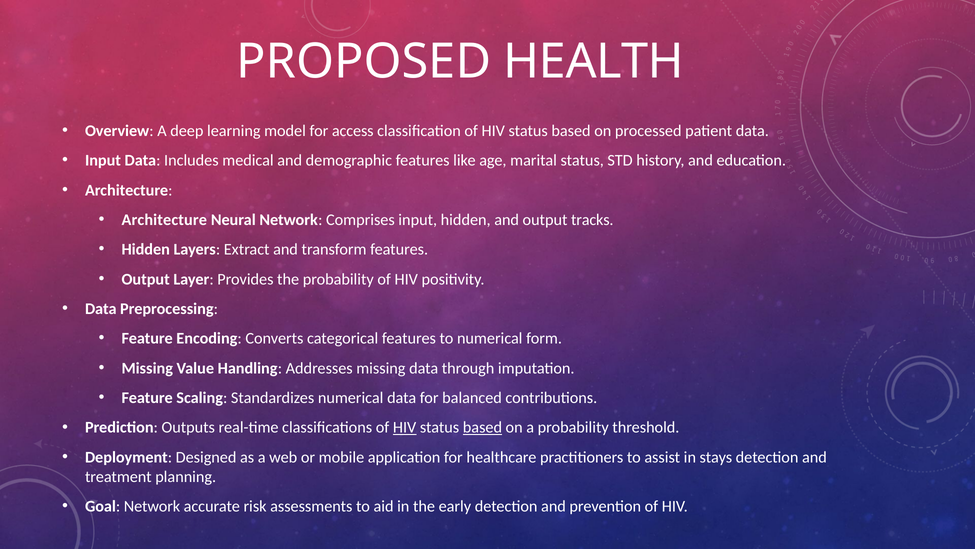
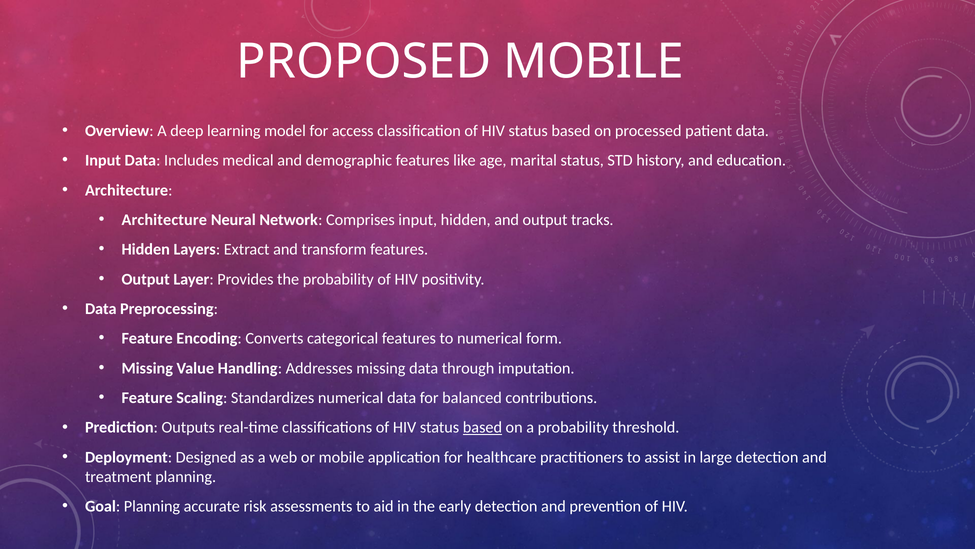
PROPOSED HEALTH: HEALTH -> MOBILE (594, 62)
HIV underline: present -> none (405, 427)
stays: stays -> large (716, 457)
Goal Network: Network -> Planning (152, 506)
